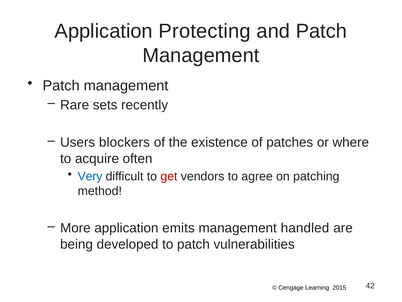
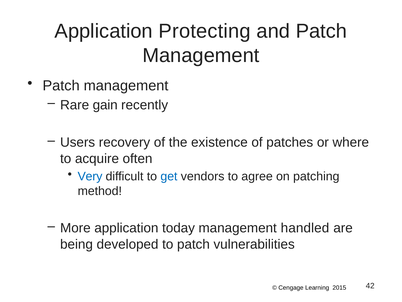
sets: sets -> gain (105, 105)
blockers: blockers -> recovery (124, 142)
get colour: red -> blue (169, 176)
emits: emits -> today (179, 228)
